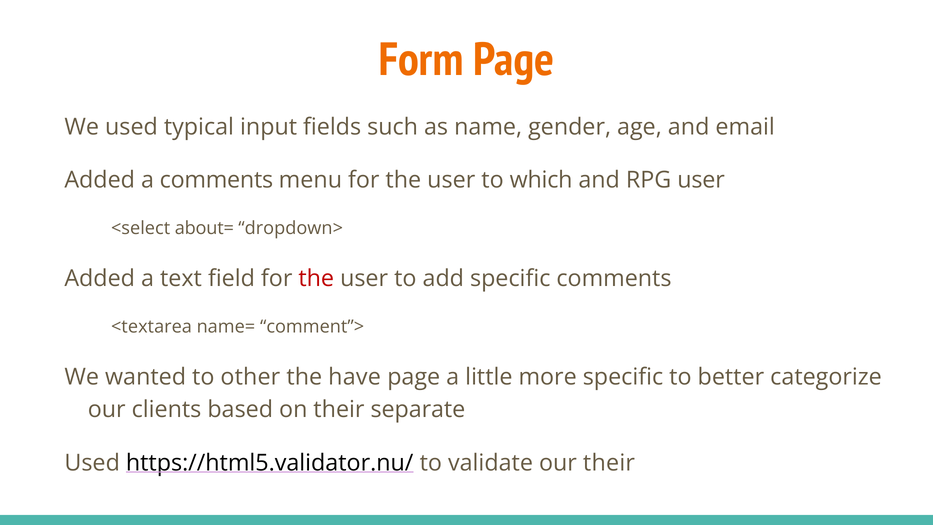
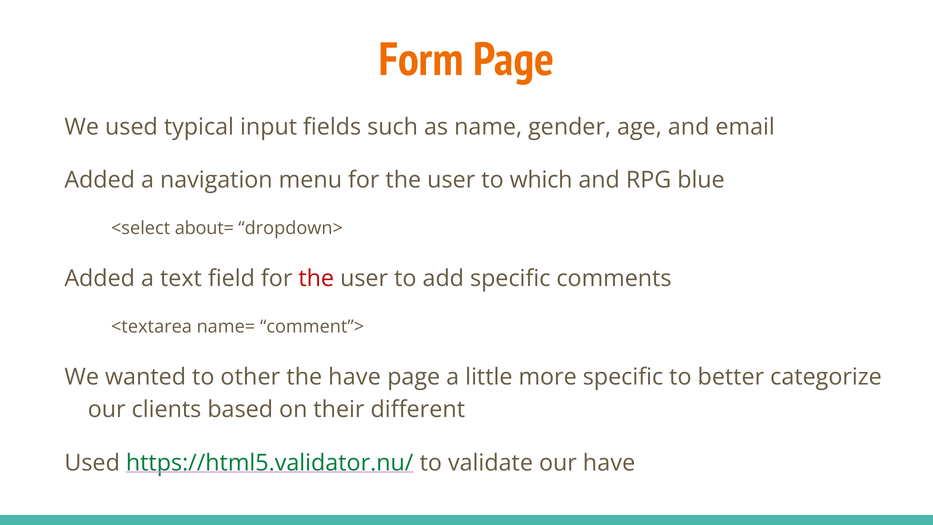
a comments: comments -> navigation (216, 180)
RPG user: user -> blue (701, 180)
separate: separate -> different (418, 409)
https://html5.validator.nu/ colour: black -> green (270, 463)
our their: their -> have (609, 463)
